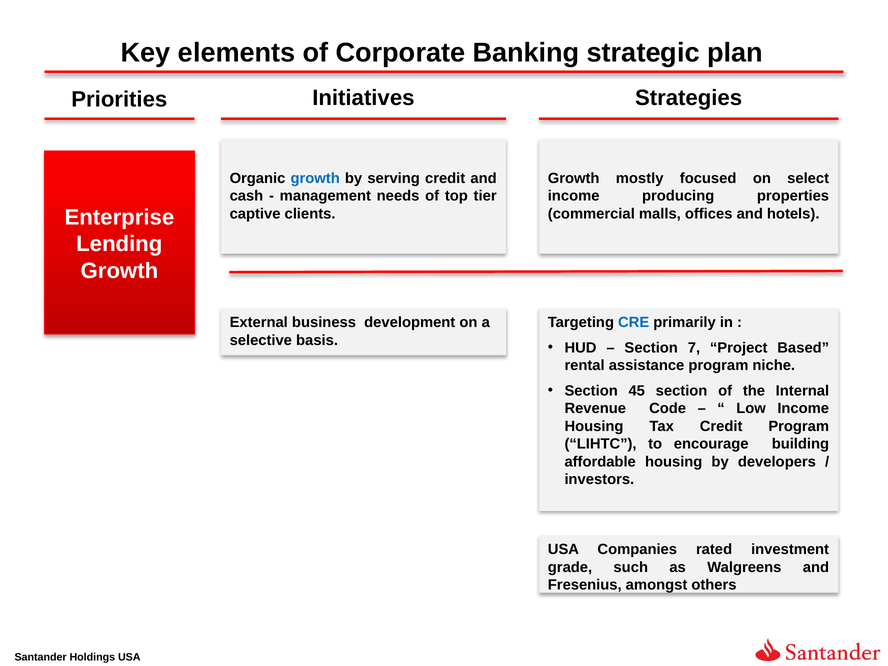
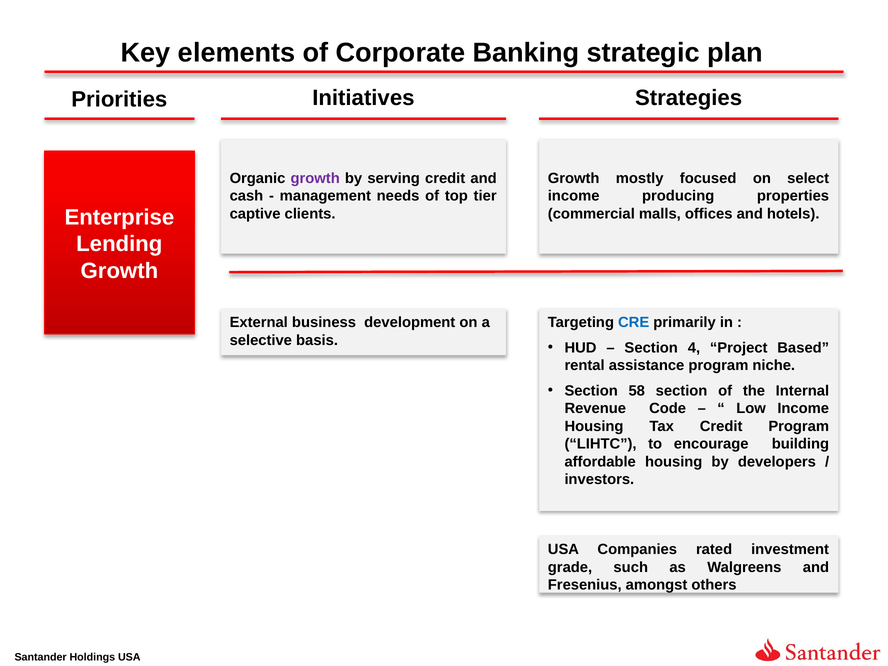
growth colour: blue -> purple (315, 178)
7: 7 -> 4 (694, 348)
45: 45 -> 58 (637, 391)
